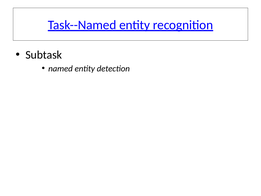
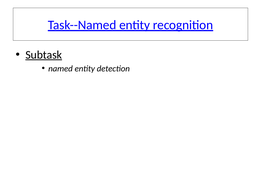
Subtask underline: none -> present (44, 55)
